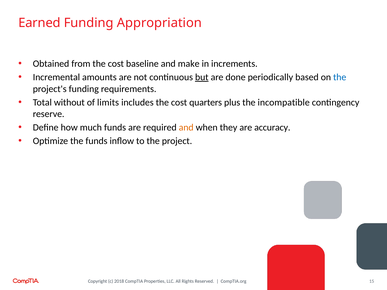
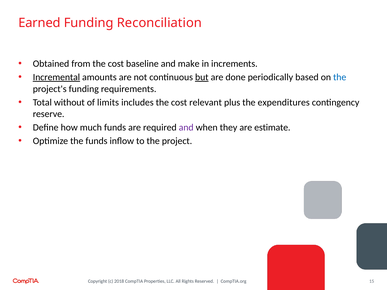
Appropriation: Appropriation -> Reconciliation (159, 23)
Incremental underline: none -> present (56, 77)
quarters: quarters -> relevant (206, 102)
incompatible: incompatible -> expenditures (284, 102)
and colour: orange -> purple (186, 128)
accuracy: accuracy -> estimate (272, 128)
